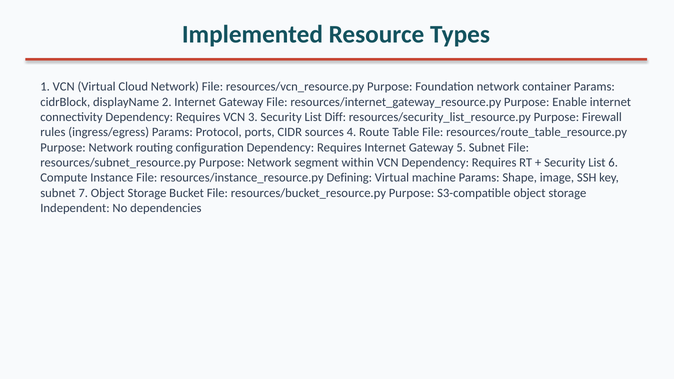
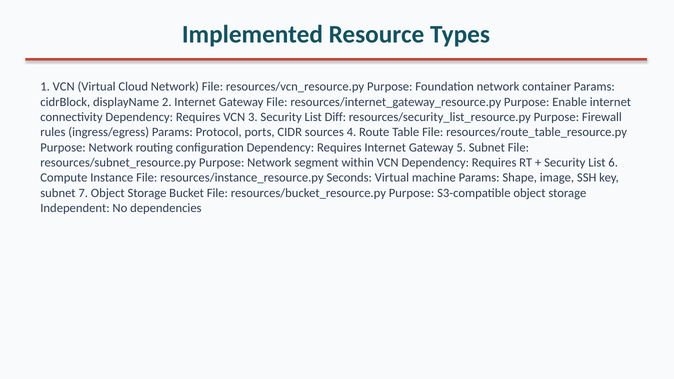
Defining: Defining -> Seconds (349, 178)
